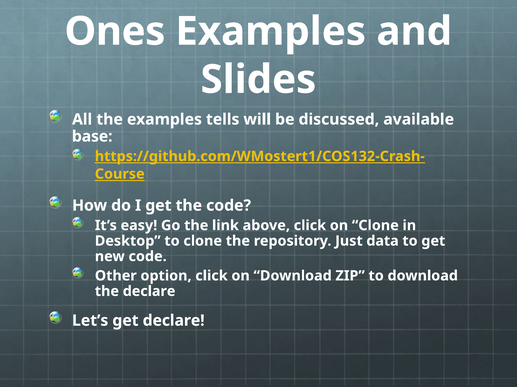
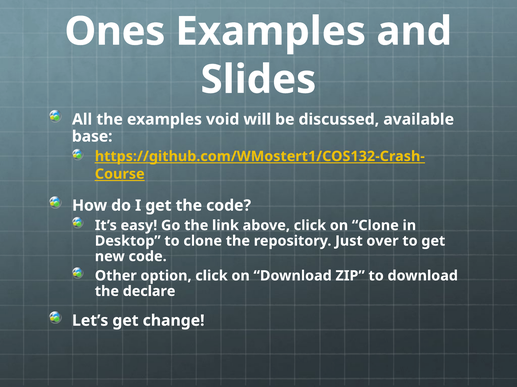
tells: tells -> void (223, 120)
data: data -> over (383, 241)
get declare: declare -> change (174, 321)
